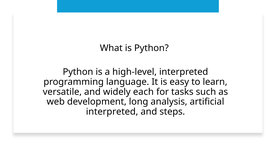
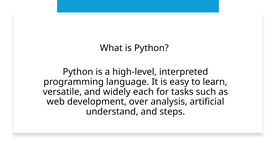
long: long -> over (139, 102)
interpreted: interpreted -> understand (112, 112)
